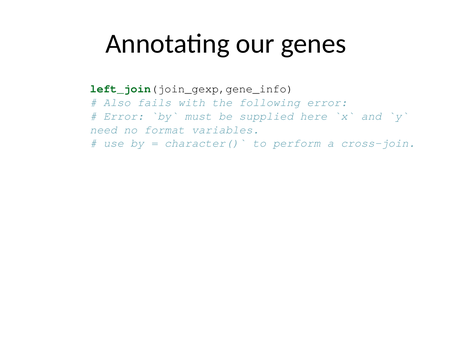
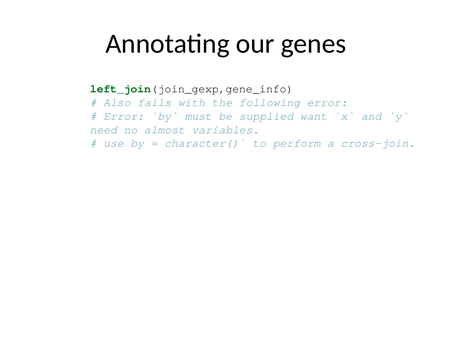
here: here -> want (314, 116)
format: format -> almost (164, 130)
